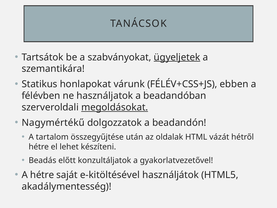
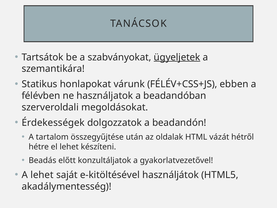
megoldásokat underline: present -> none (115, 107)
Nagymértékű: Nagymértékű -> Érdekességek (53, 123)
A hétre: hétre -> lehet (42, 175)
